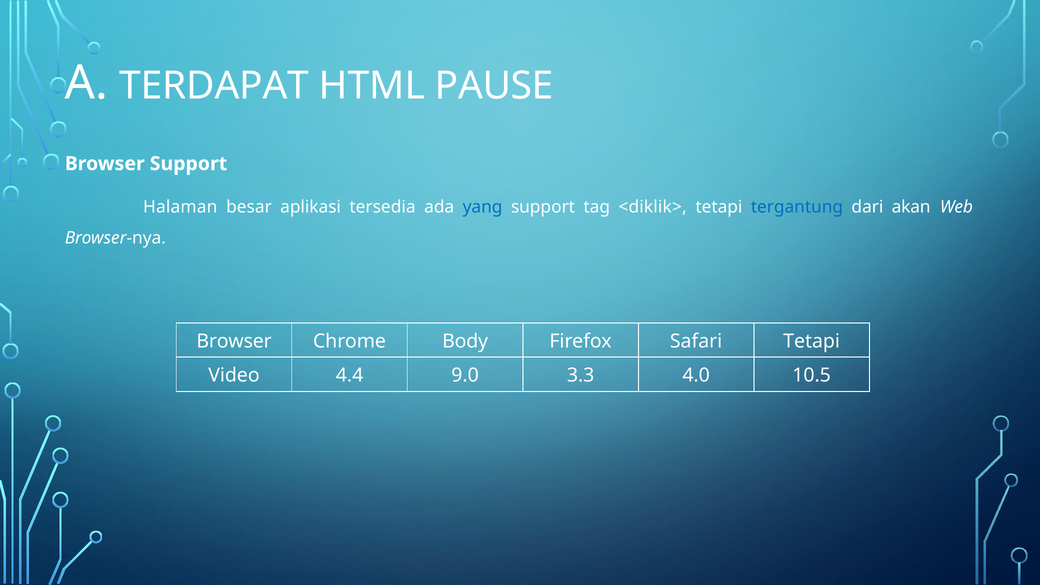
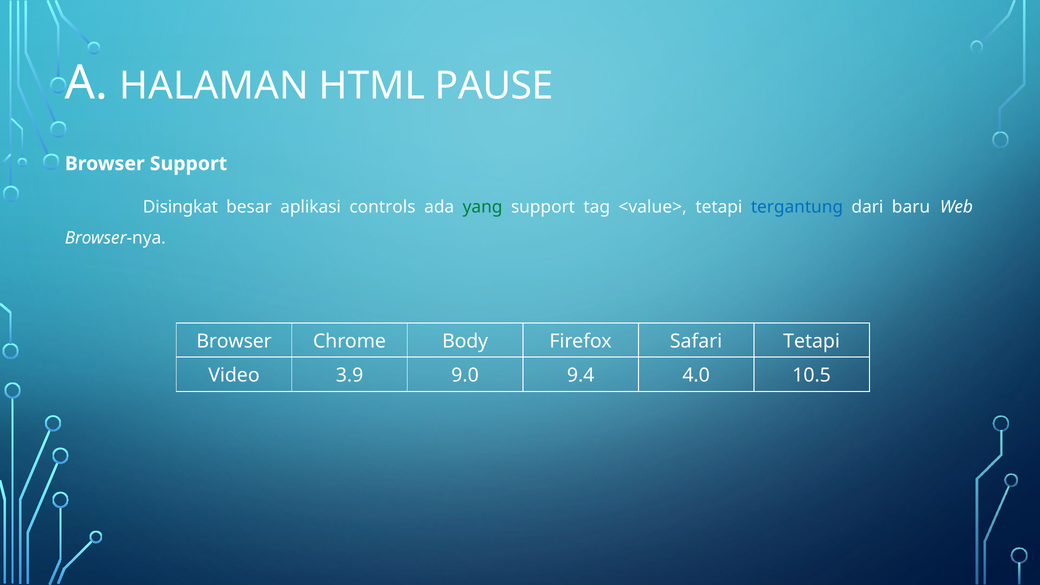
TERDAPAT: TERDAPAT -> HALAMAN (214, 86)
Halaman: Halaman -> Disingkat (180, 207)
tersedia: tersedia -> controls (383, 207)
yang colour: blue -> green (483, 207)
<diklik>: <diklik> -> <value> (653, 207)
akan: akan -> baru (911, 207)
4.4: 4.4 -> 3.9 (350, 375)
3.3: 3.3 -> 9.4 (581, 375)
